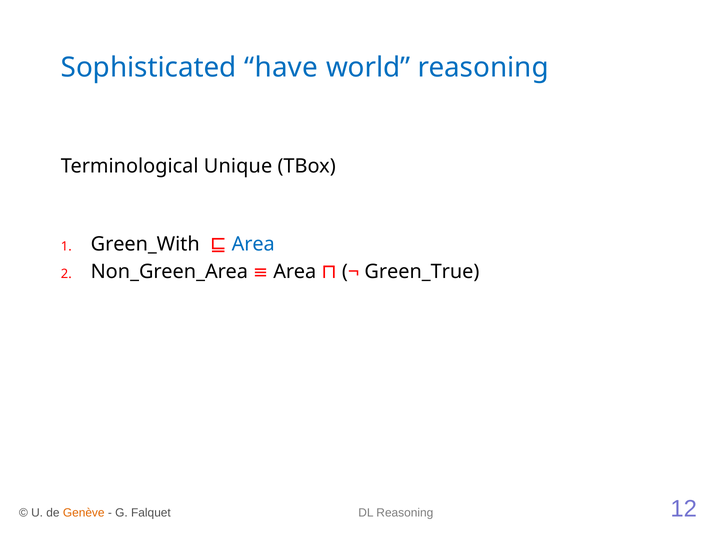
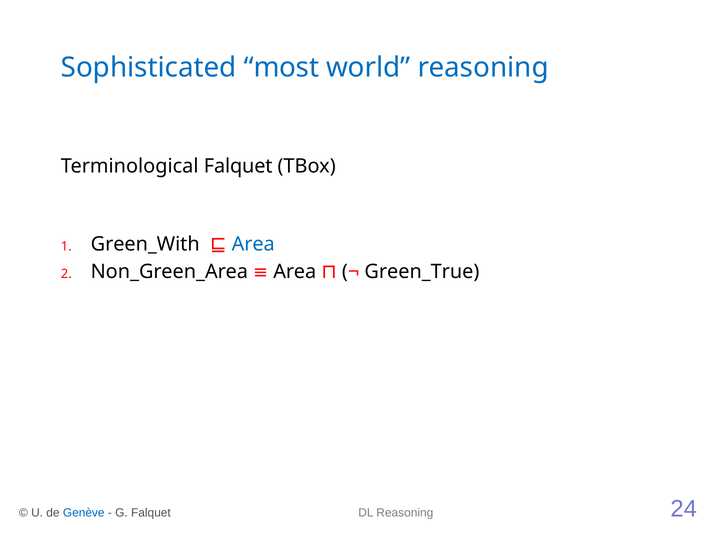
have: have -> most (281, 67)
Terminological Unique: Unique -> Falquet (238, 166)
Genève colour: orange -> blue (84, 513)
12: 12 -> 24 (684, 509)
